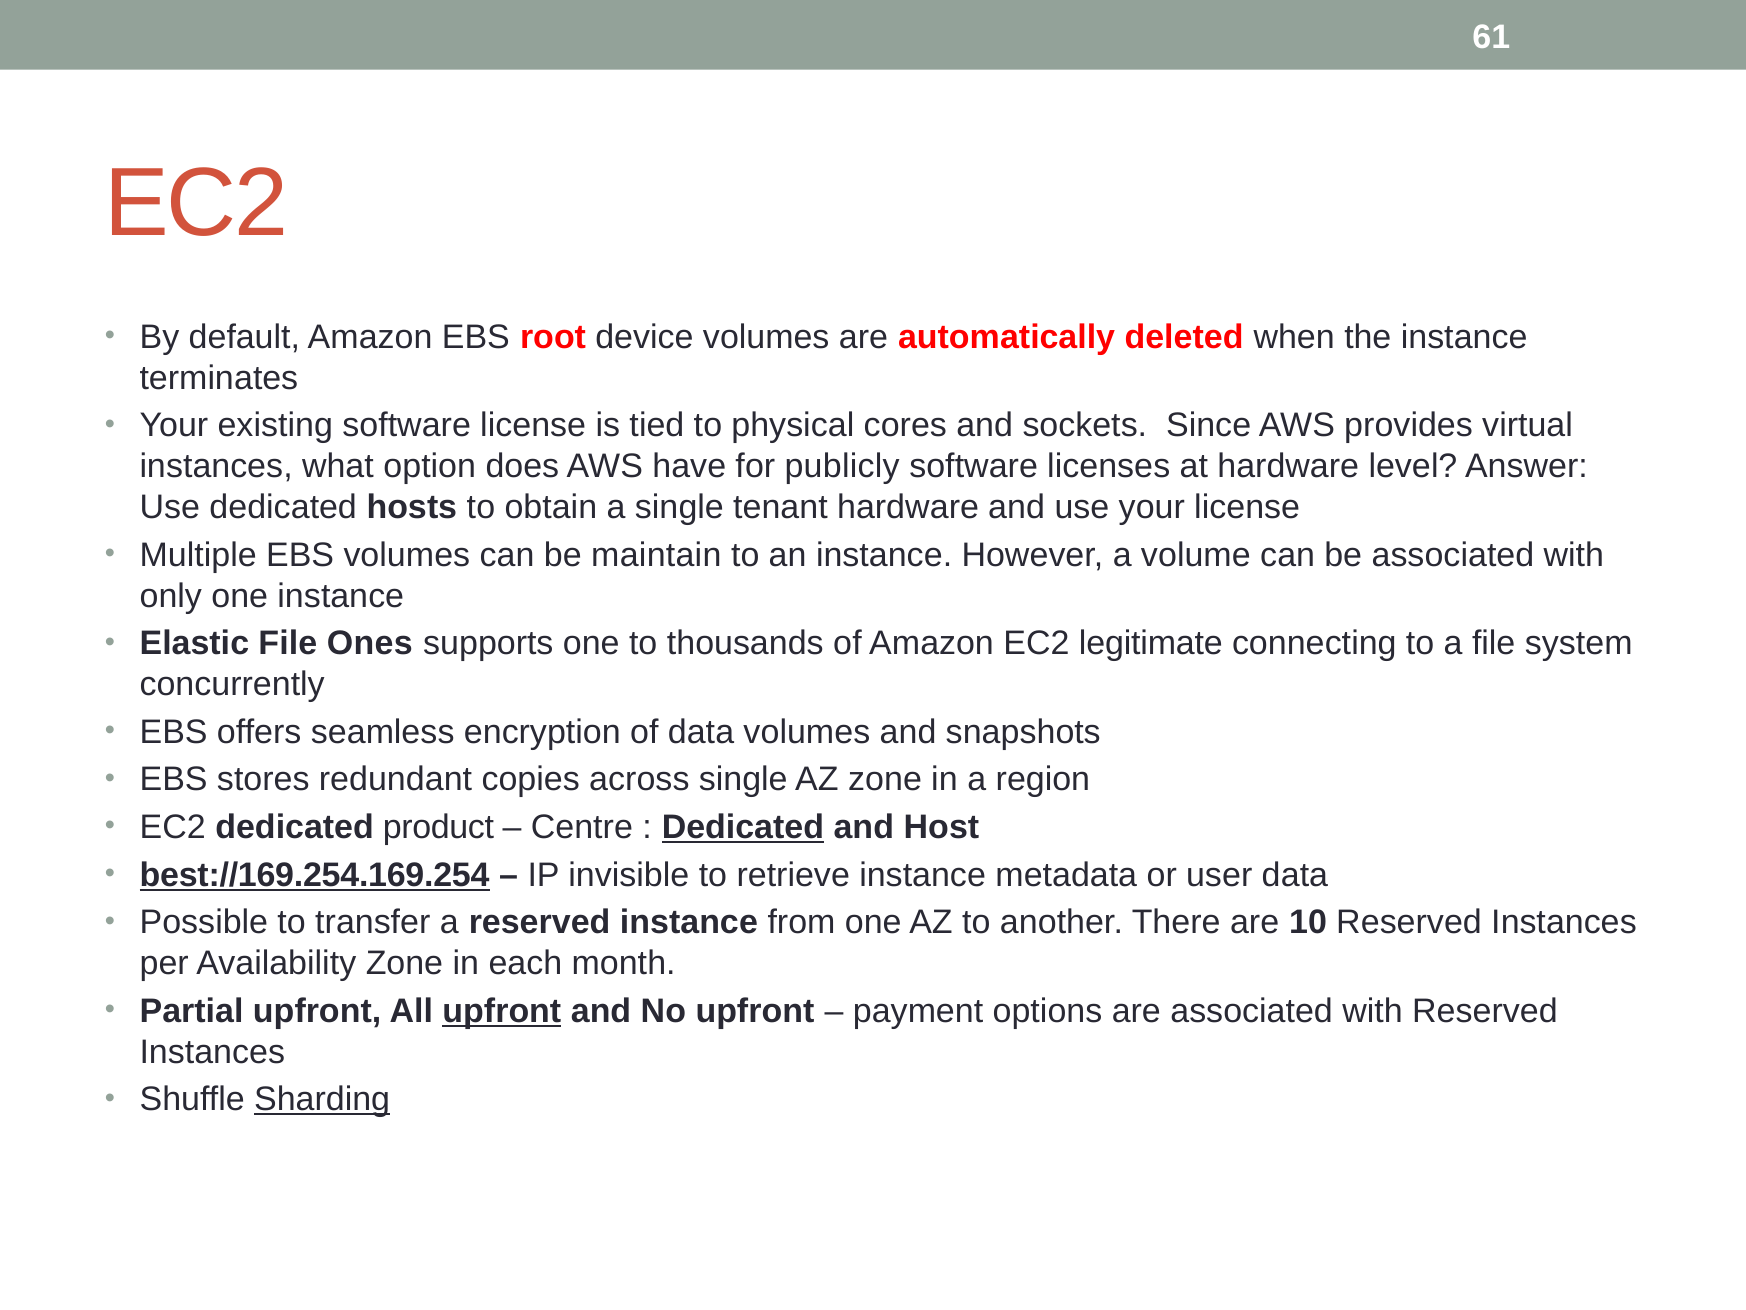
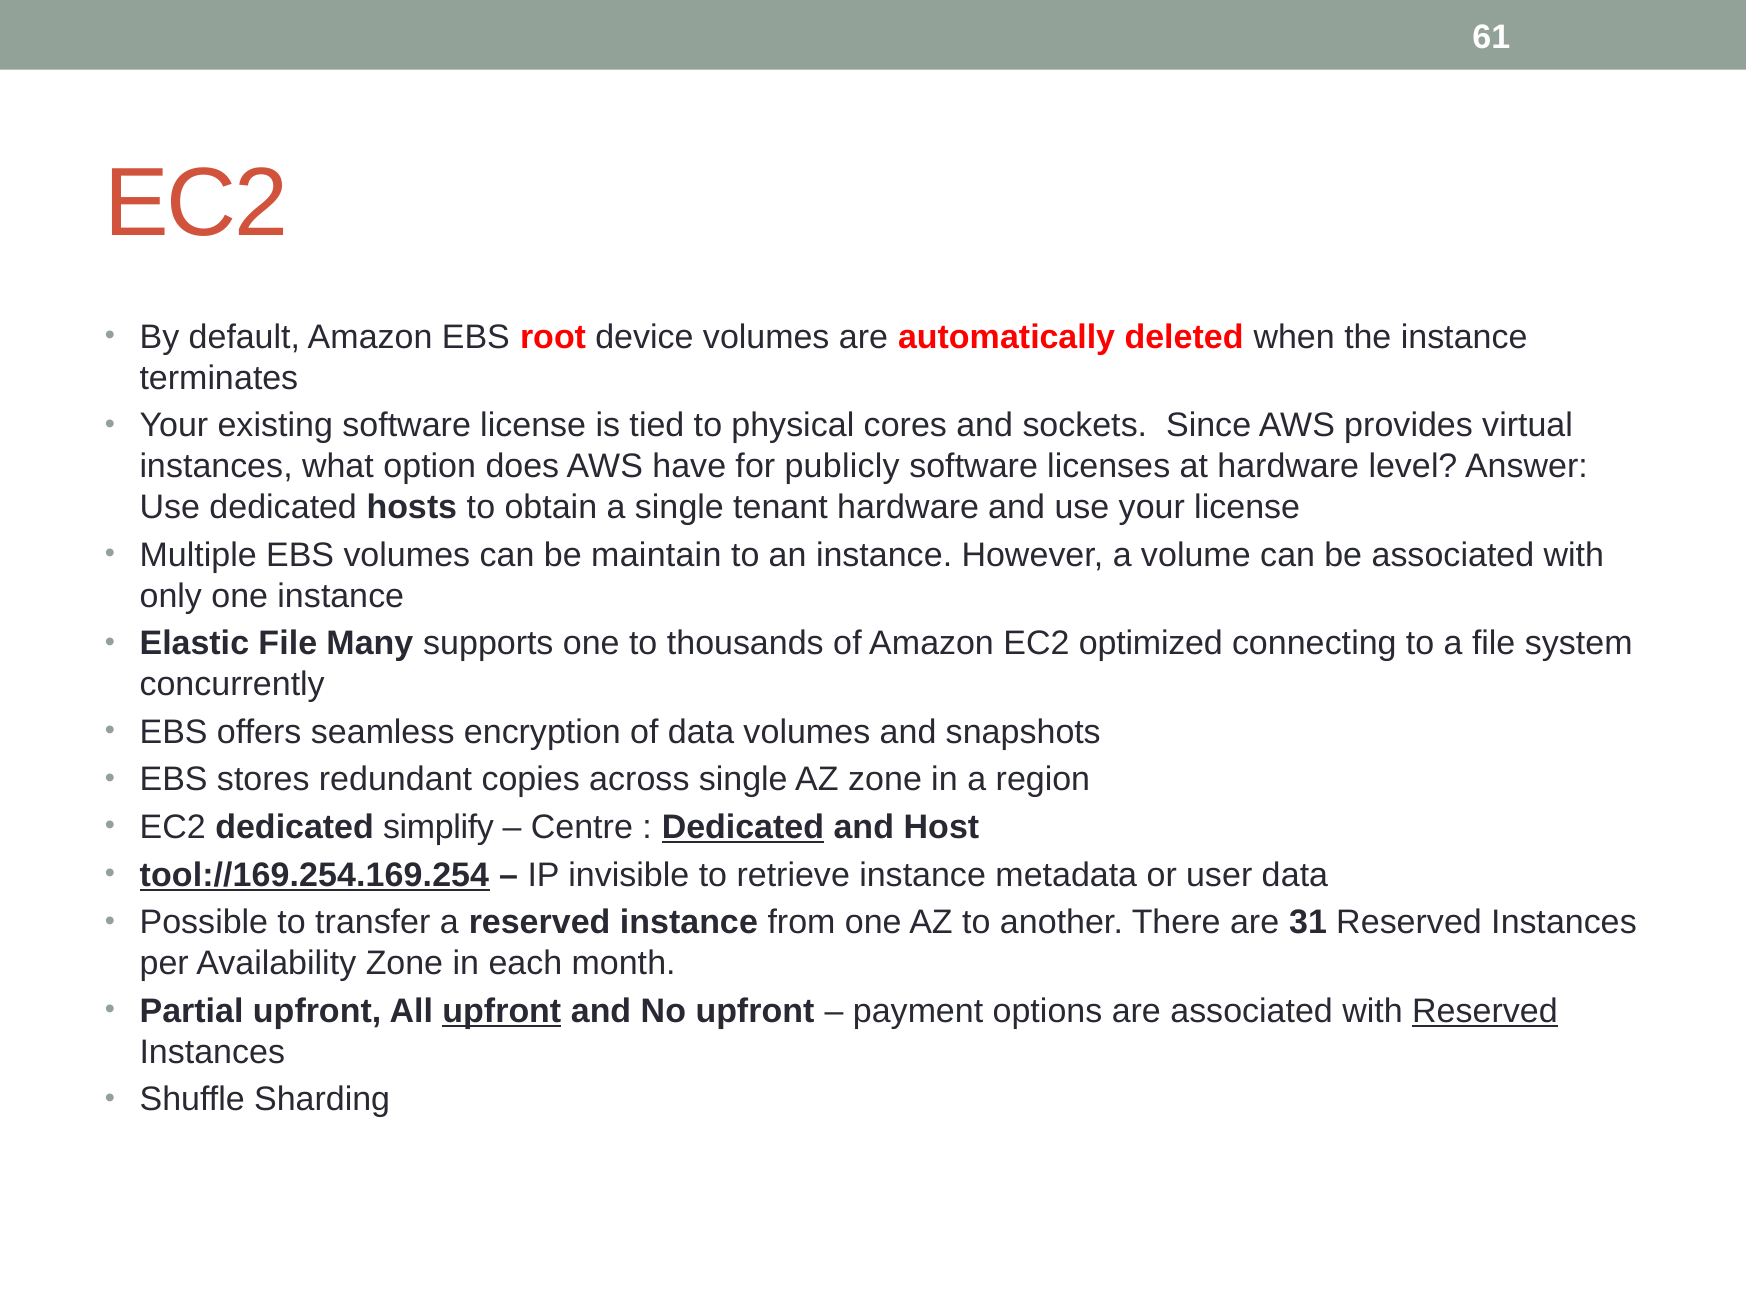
Ones: Ones -> Many (370, 643)
legitimate: legitimate -> optimized (1151, 643)
product: product -> simplify (438, 827)
best://169.254.169.254: best://169.254.169.254 -> tool://169.254.169.254 (314, 875)
10: 10 -> 31 (1308, 922)
Reserved underline: none -> present (1485, 1011)
Sharding underline: present -> none (322, 1099)
